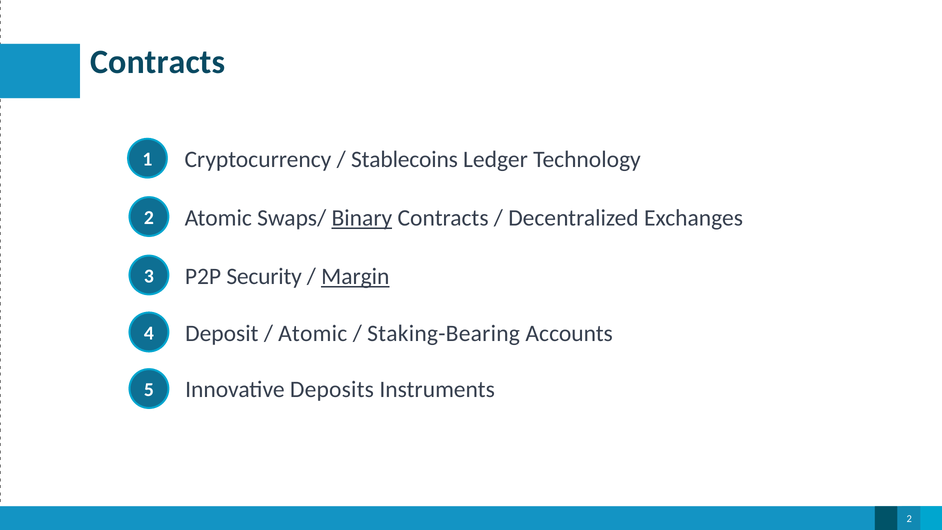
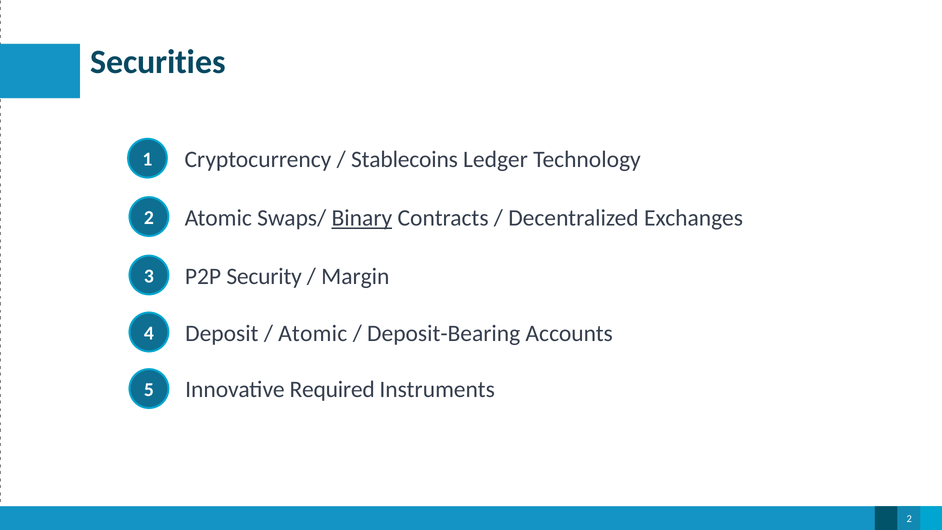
Contracts: Contracts -> Securities (158, 62)
Margin underline: present -> none (355, 276)
Staking-Bearing: Staking-Bearing -> Deposit-Bearing (444, 333)
Deposits: Deposits -> Required (332, 389)
